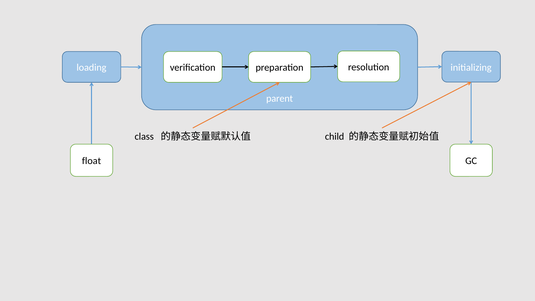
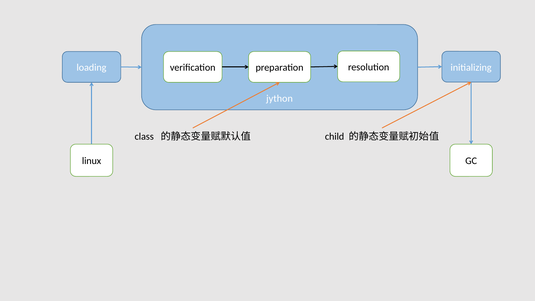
parent: parent -> jython (280, 99)
float: float -> linux (92, 161)
